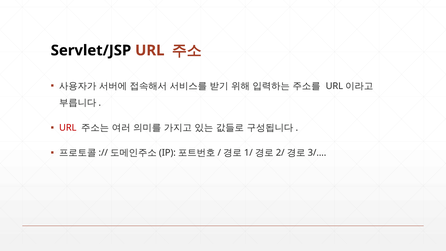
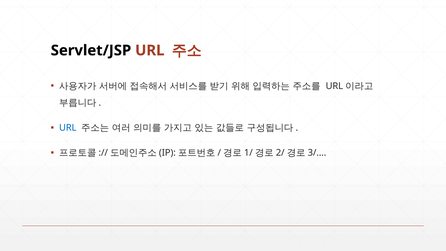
URL colour: red -> blue (68, 128)
